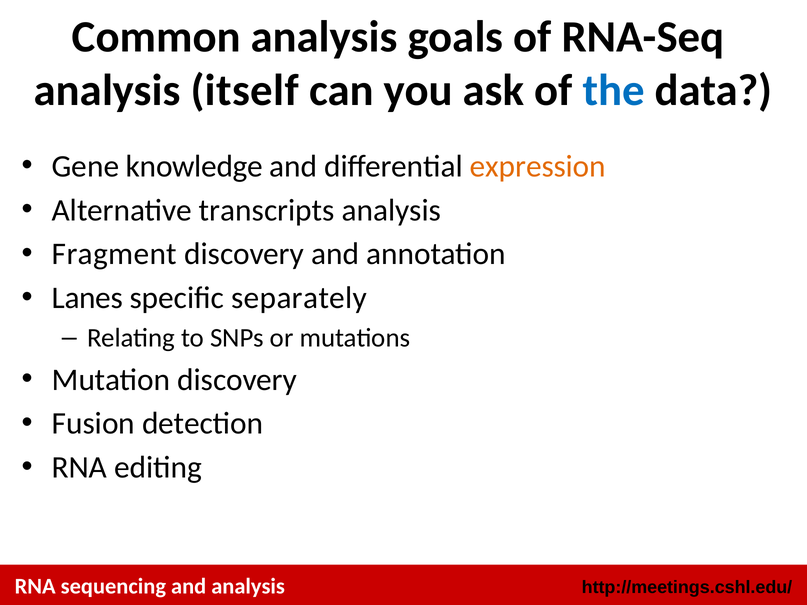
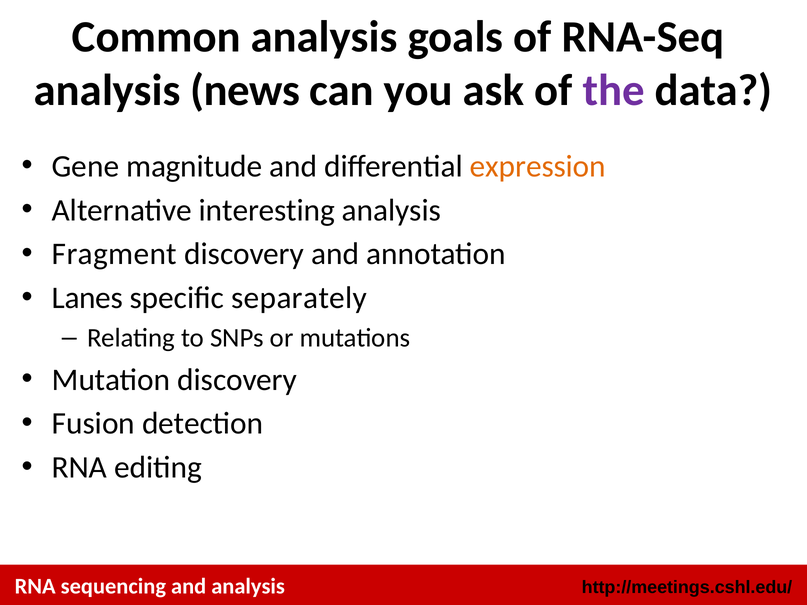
itself: itself -> news (245, 91)
the colour: blue -> purple (614, 91)
knowledge: knowledge -> magnitude (194, 166)
transcripts: transcripts -> interesting (267, 210)
